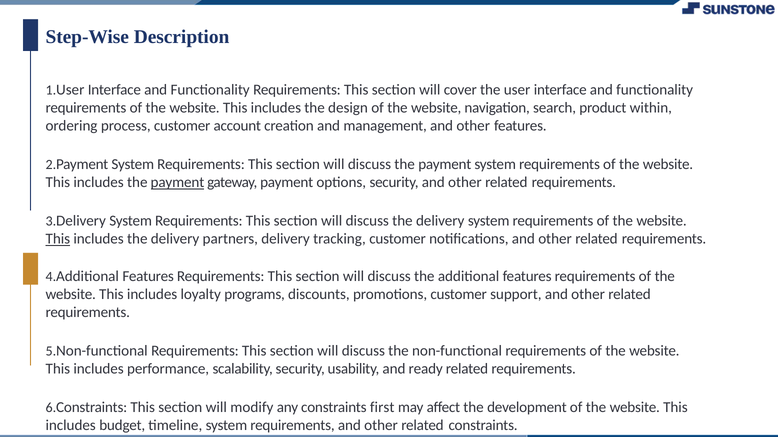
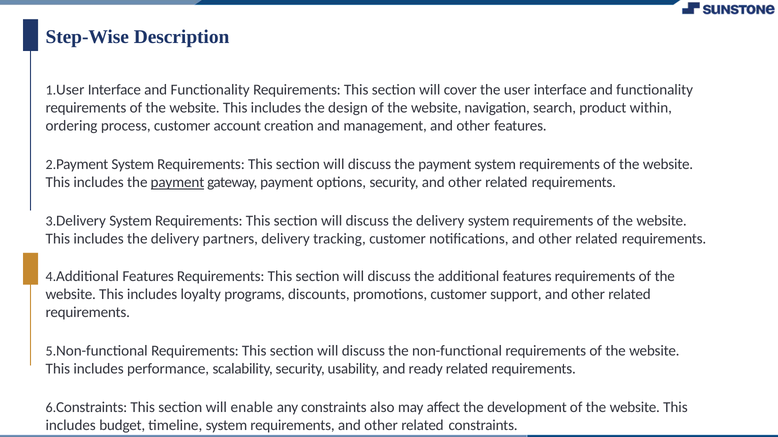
This underline: present -> none (58, 239)
modify: modify -> enable (252, 408)
first: first -> also (382, 408)
